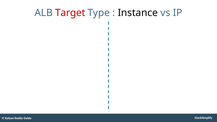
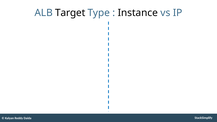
Target colour: red -> black (70, 13)
